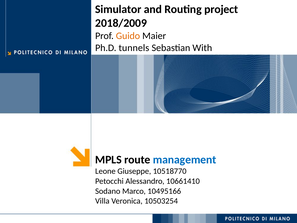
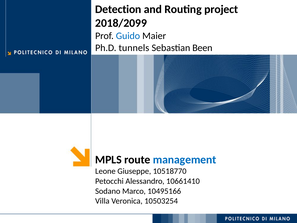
Simulator: Simulator -> Detection (118, 9)
2018/2009: 2018/2009 -> 2018/2099 (121, 23)
Guido colour: orange -> blue (128, 36)
With: With -> Been (202, 48)
